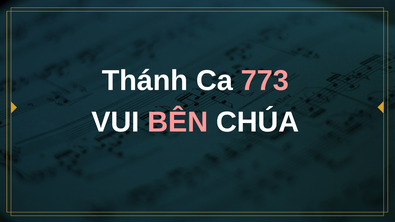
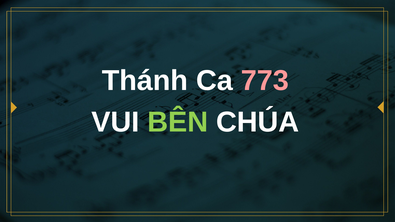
BÊN colour: pink -> light green (178, 122)
